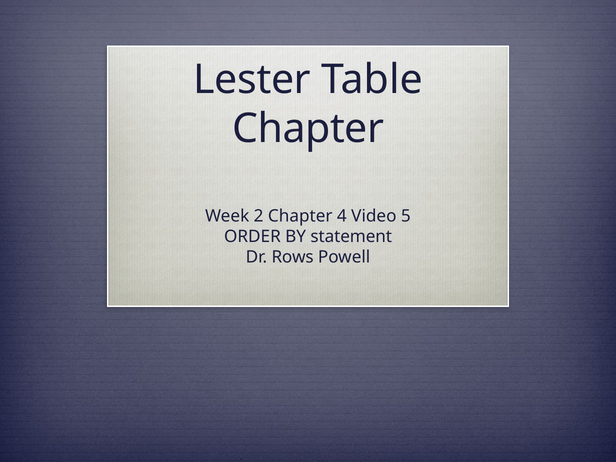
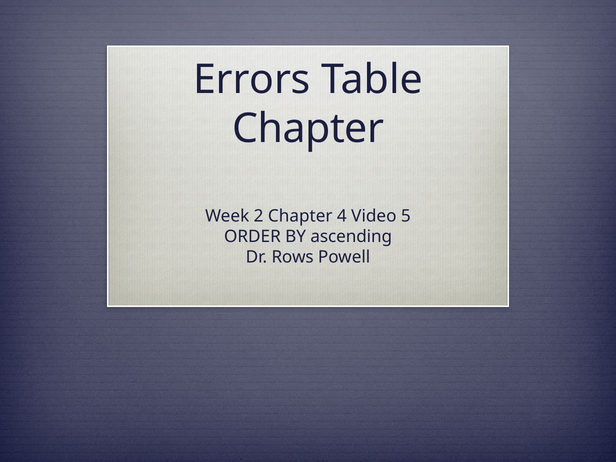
Lester: Lester -> Errors (252, 79)
statement: statement -> ascending (351, 237)
